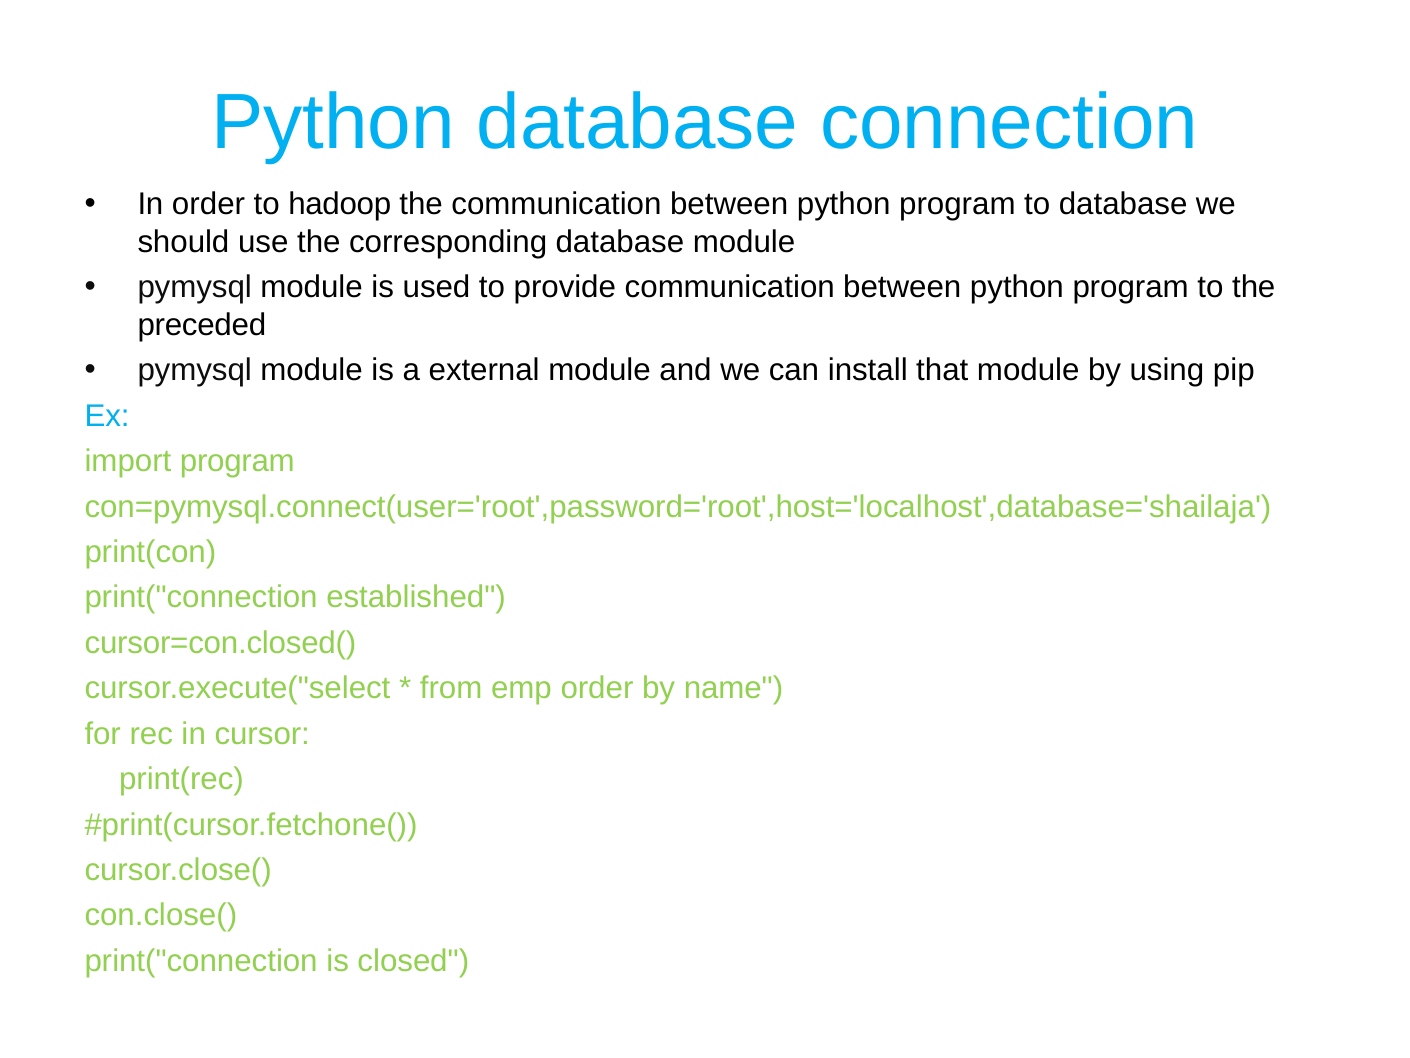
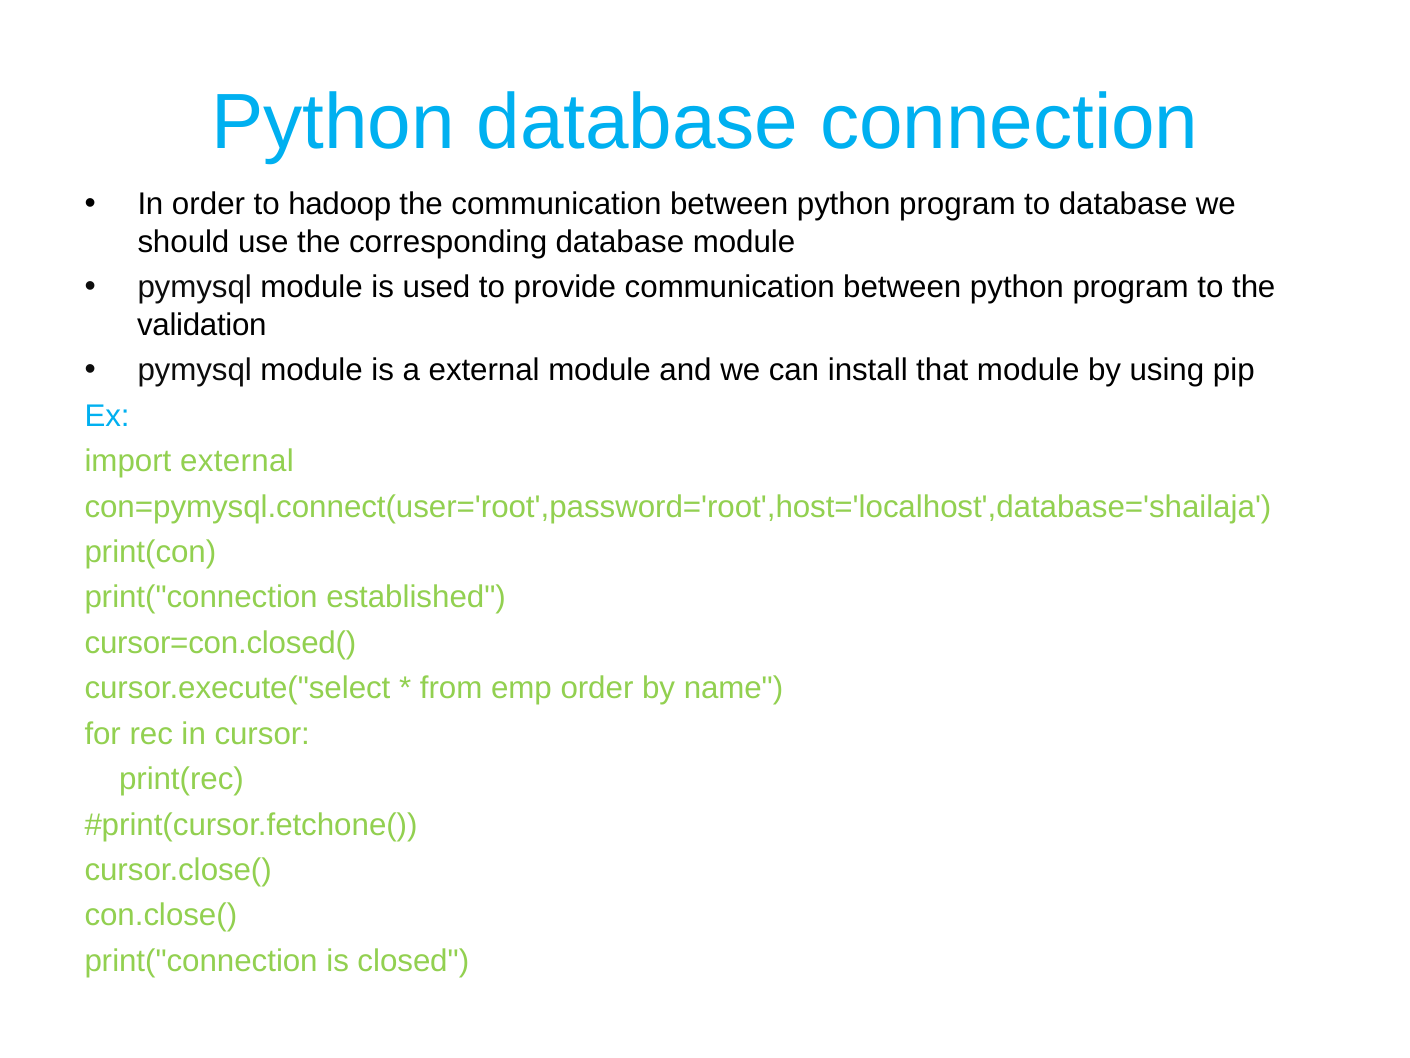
preceded: preceded -> validation (202, 325)
import program: program -> external (237, 461)
